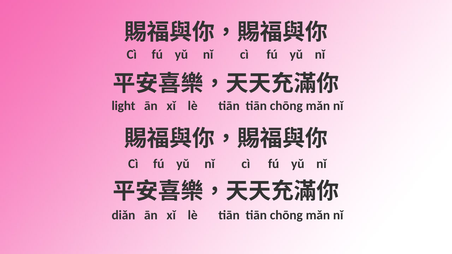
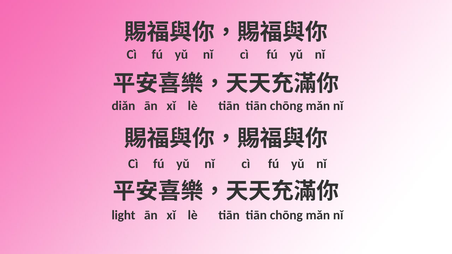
light: light -> diǎn (123, 106)
diǎn: diǎn -> light (123, 215)
